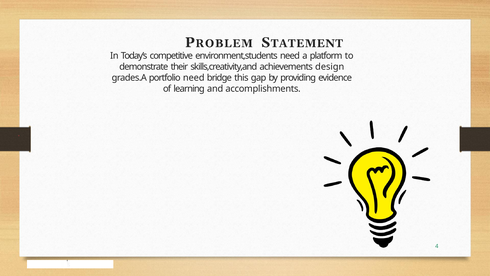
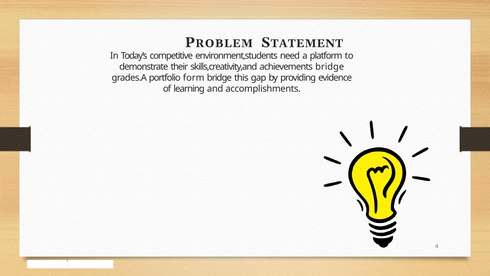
achievements design: design -> bridge (330, 67)
portfolio need: need -> form (194, 78)
